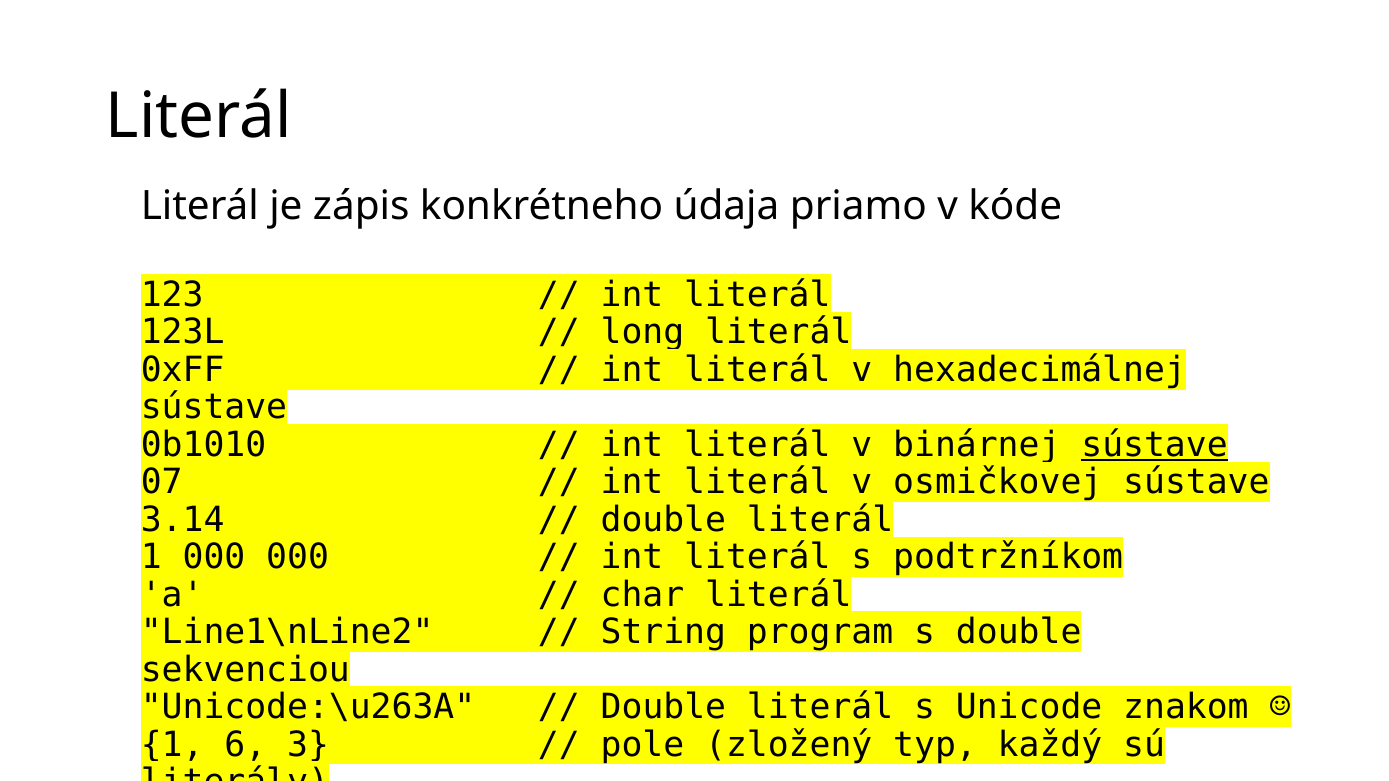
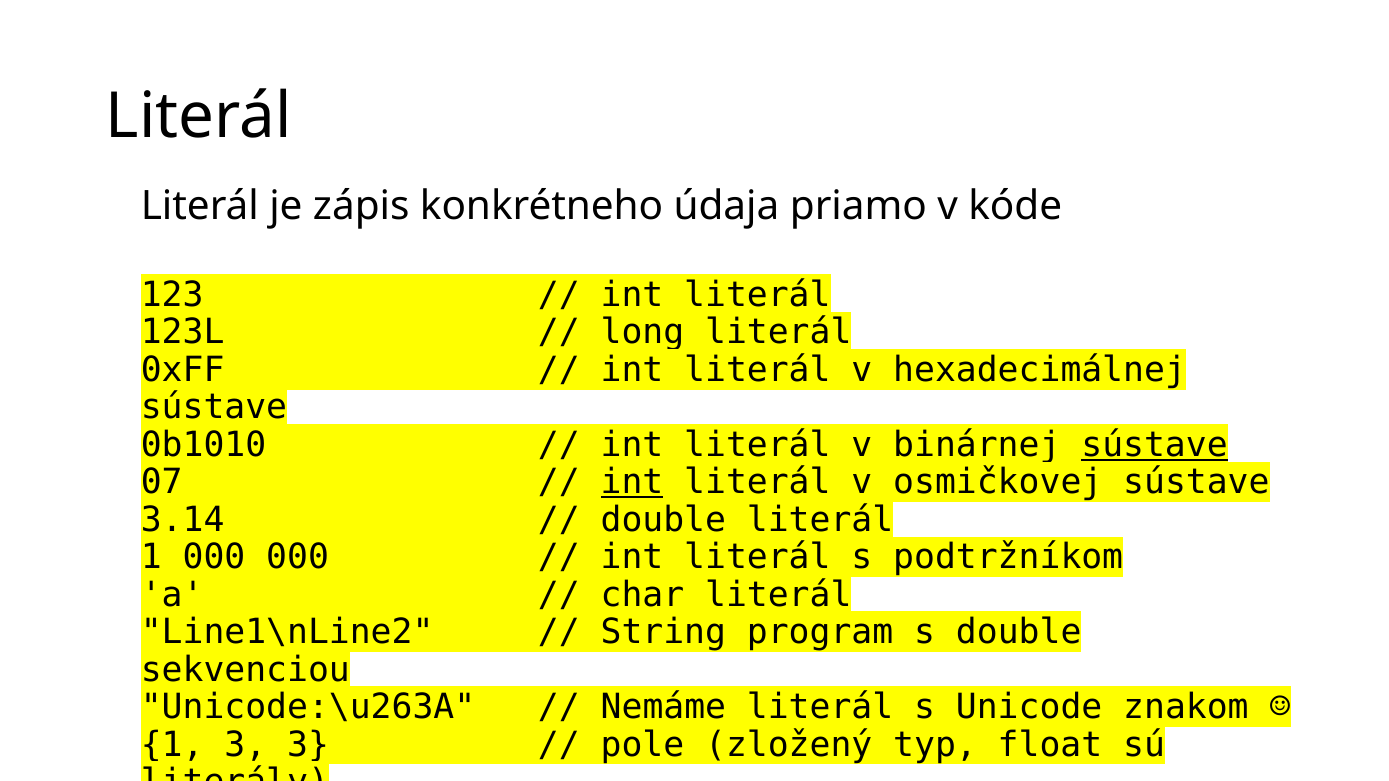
int underline: none -> present (632, 483)
Double: Double -> Nemáme (663, 708)
1 6: 6 -> 3 (245, 745)
každý: každý -> float (1050, 745)
